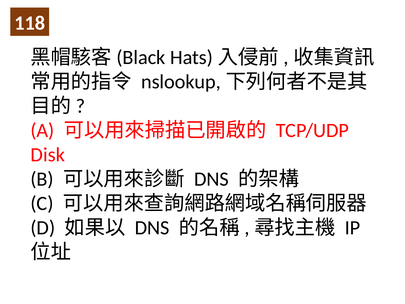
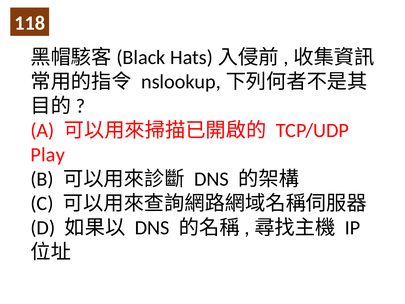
Disk: Disk -> Play (48, 155)
